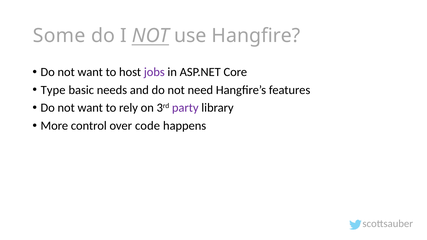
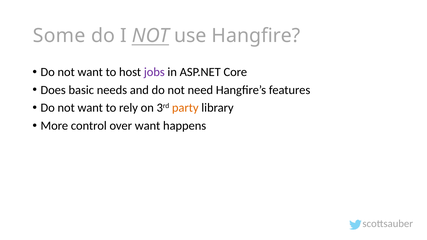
Type: Type -> Does (53, 90)
party colour: purple -> orange (185, 108)
over code: code -> want (148, 126)
